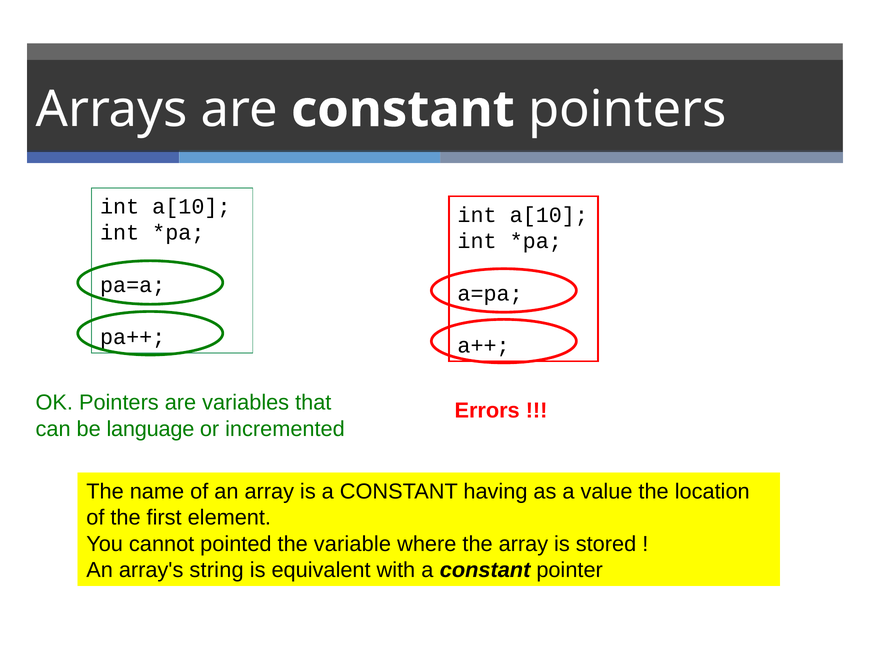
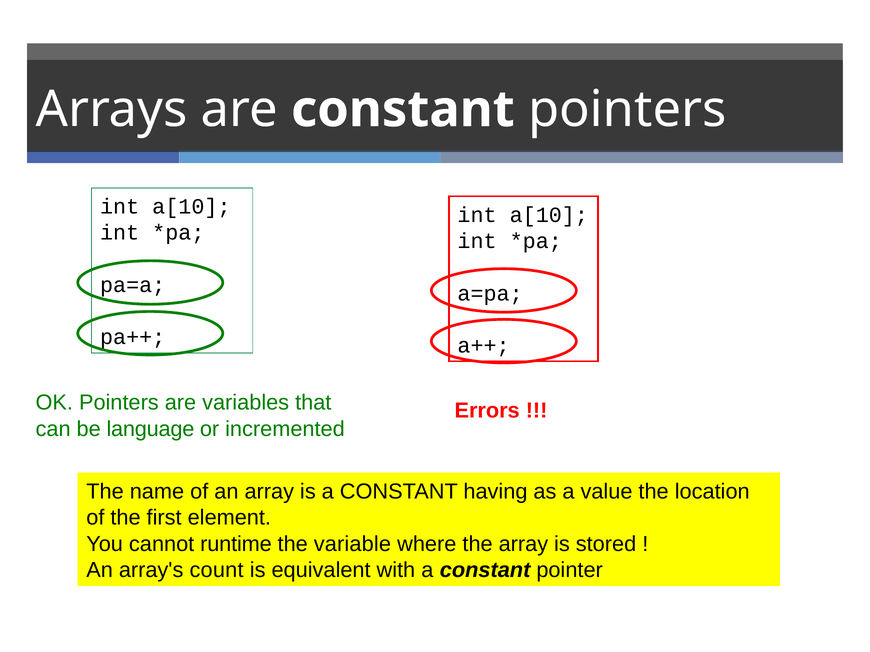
pointed: pointed -> runtime (236, 544)
string: string -> count (217, 570)
